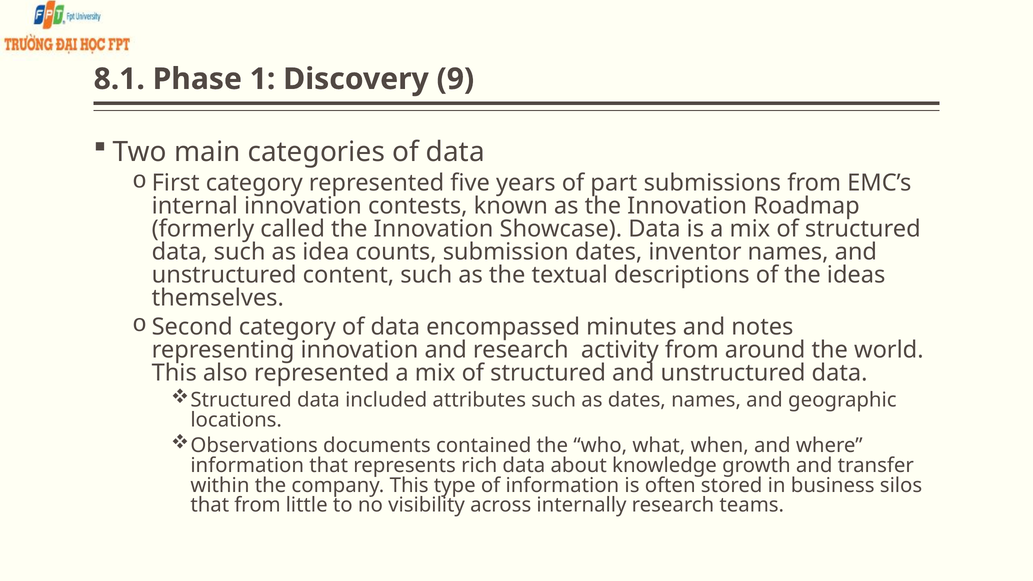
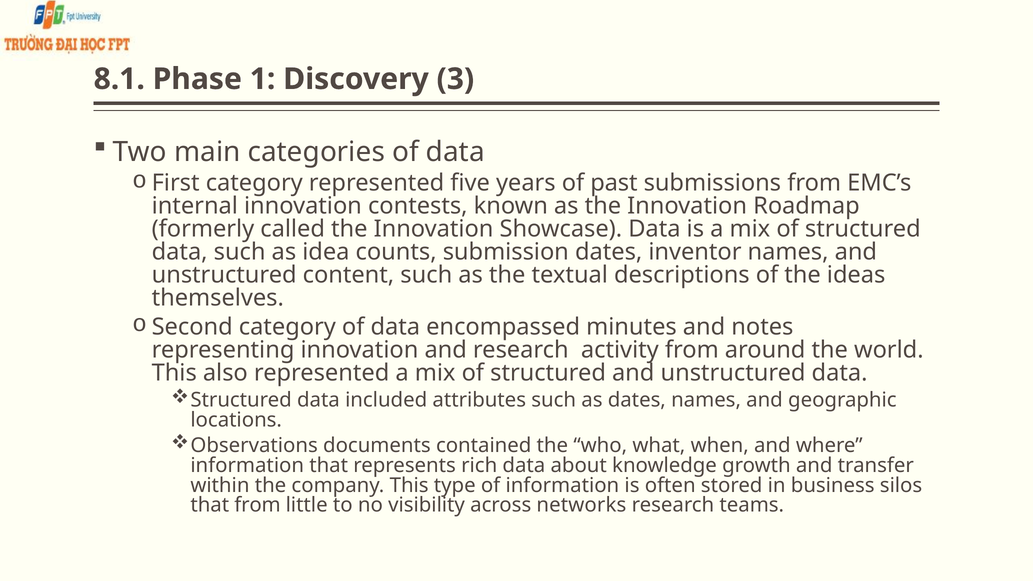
9: 9 -> 3 (455, 79)
part: part -> past (614, 183)
internally: internally -> networks (581, 505)
